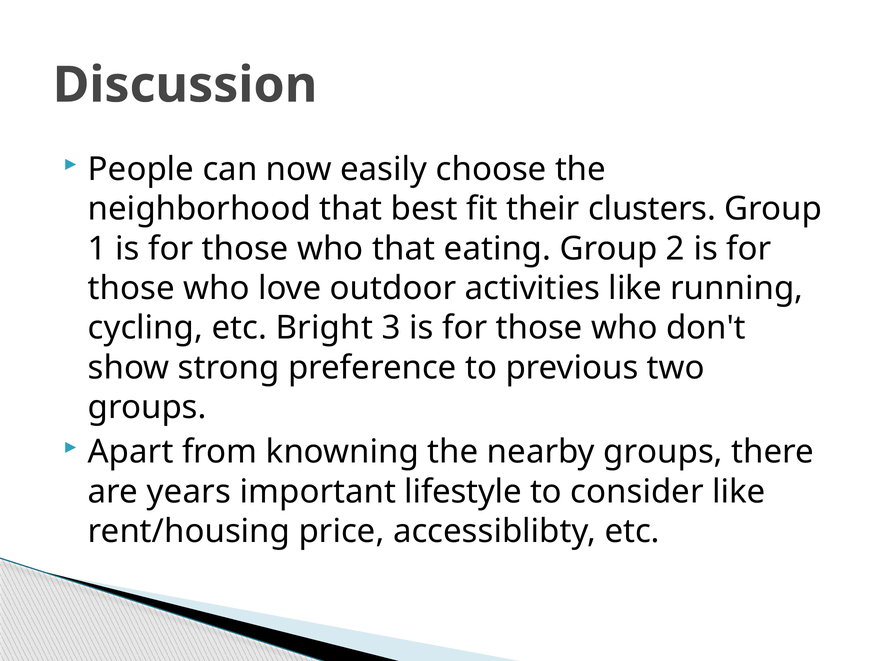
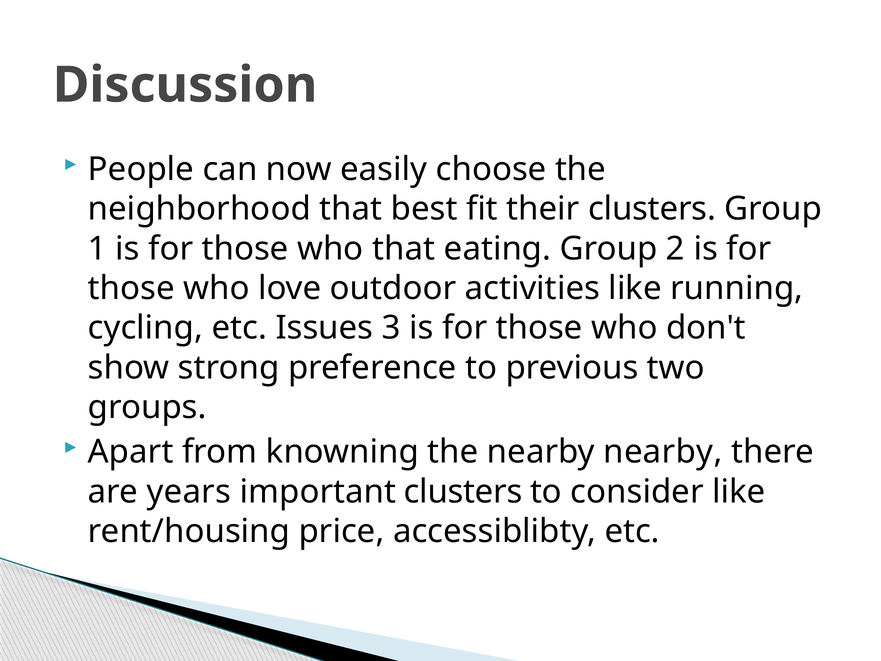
Bright: Bright -> Issues (324, 328)
nearby groups: groups -> nearby (663, 452)
important lifestyle: lifestyle -> clusters (463, 492)
